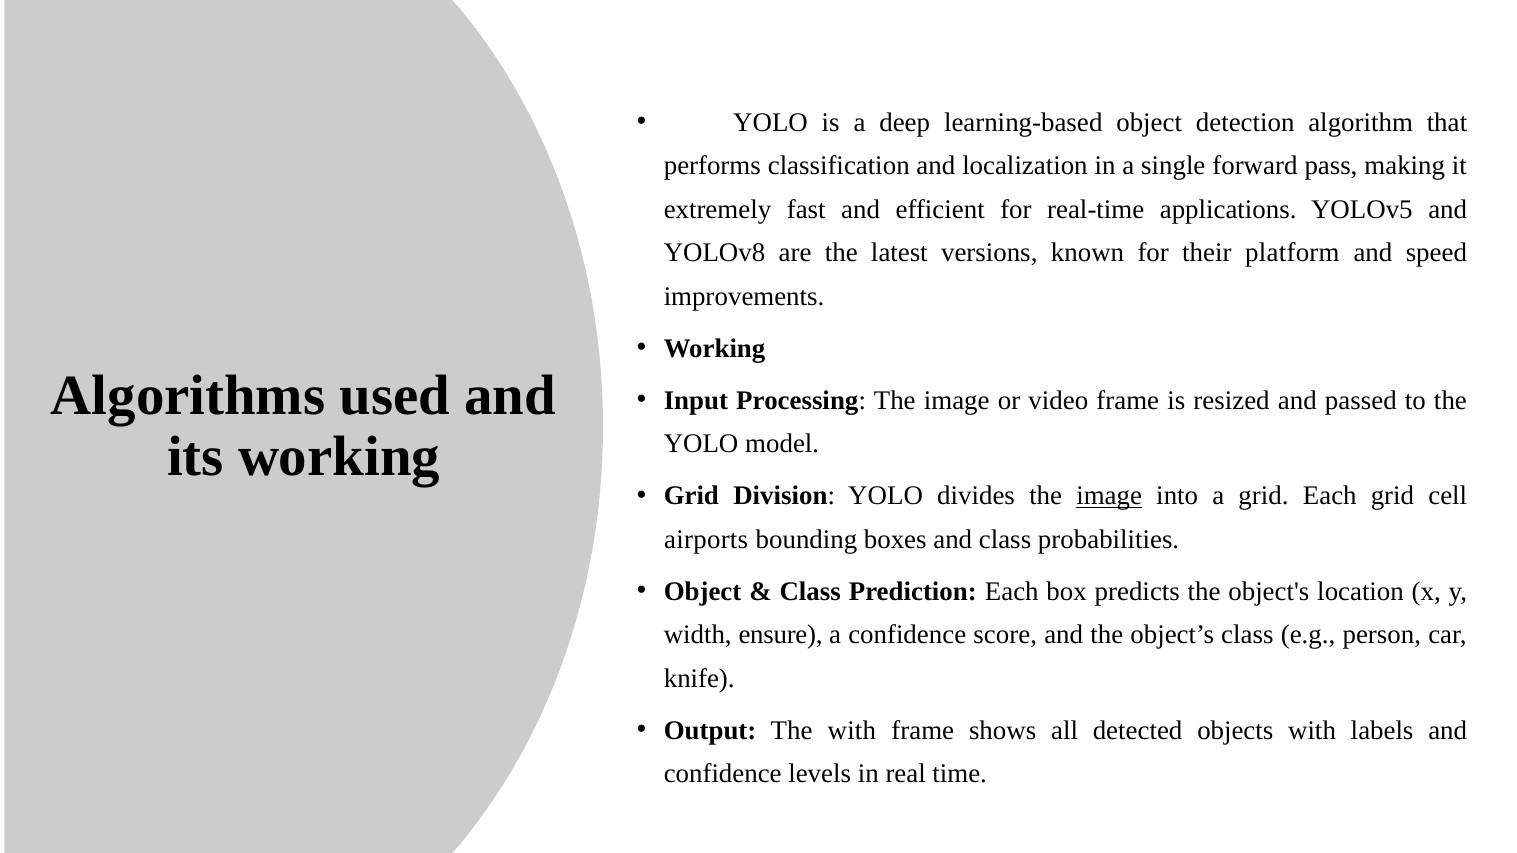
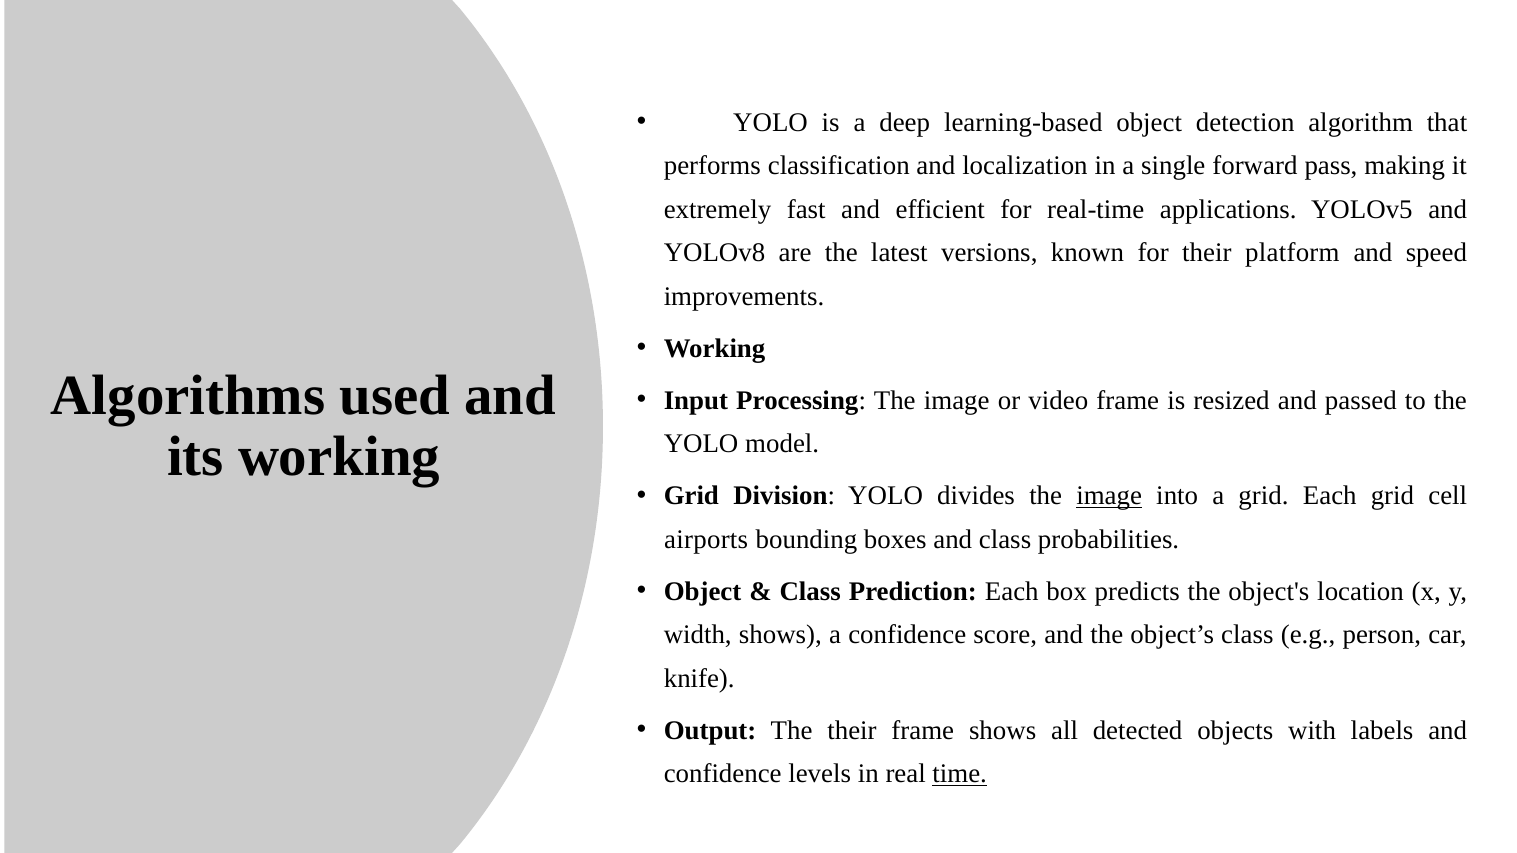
width ensure: ensure -> shows (780, 635)
The with: with -> their (852, 731)
time underline: none -> present (960, 774)
